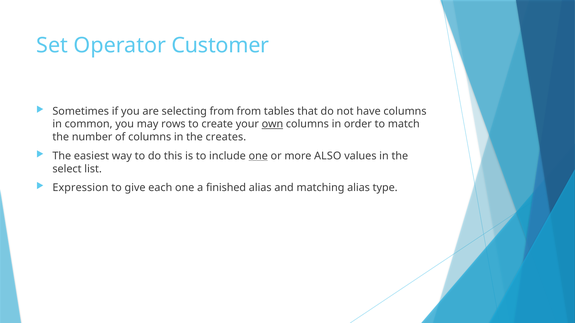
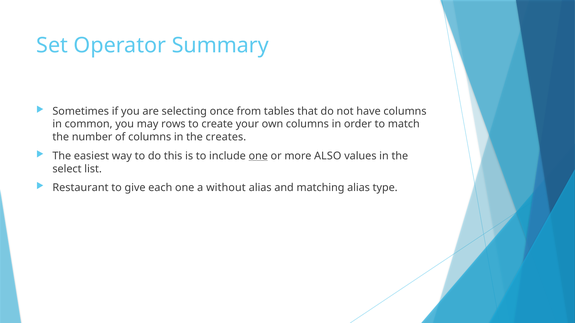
Customer: Customer -> Summary (220, 45)
selecting from: from -> once (222, 111)
own underline: present -> none (272, 124)
Expression: Expression -> Restaurant (80, 188)
finished: finished -> without (226, 188)
